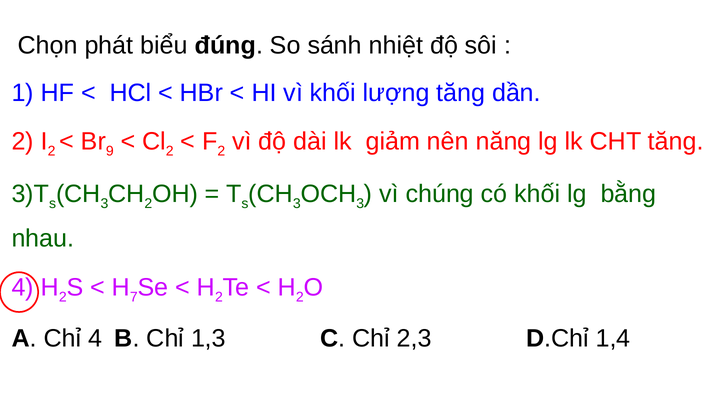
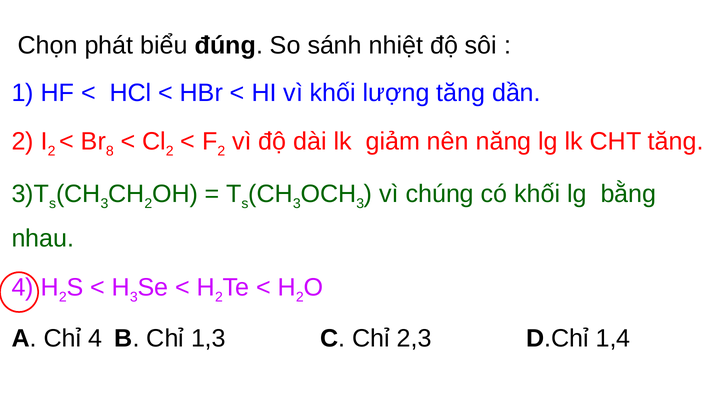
9: 9 -> 8 (110, 151)
7: 7 -> 3 (134, 297)
